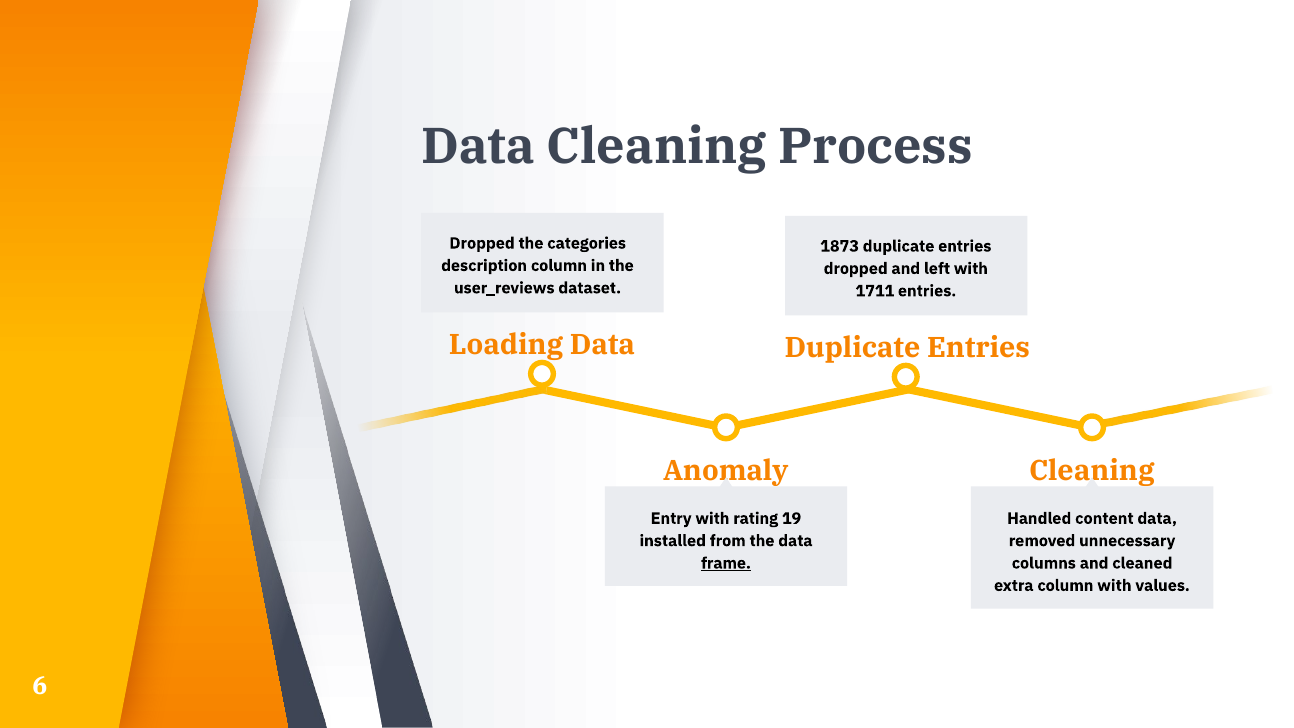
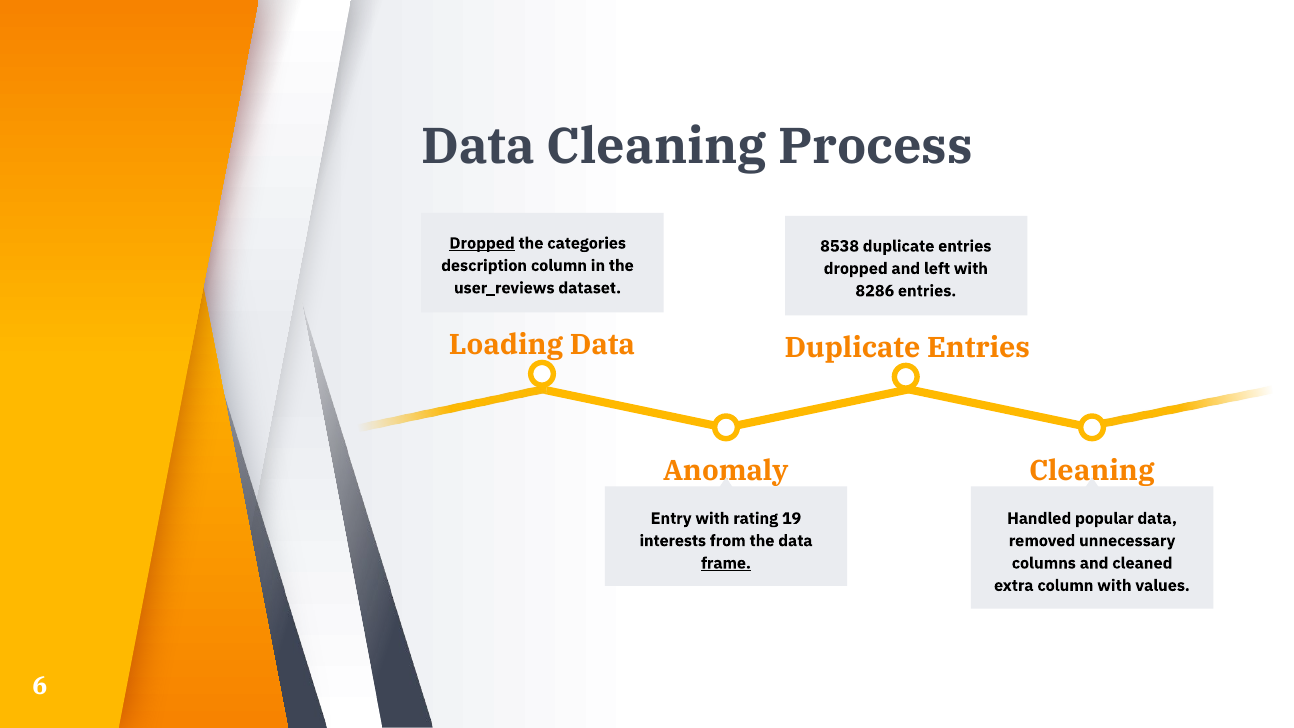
Dropped underline: none -> present (482, 243)
1873: 1873 -> 8538 (840, 246)
1711: 1711 -> 8286 (875, 291)
content: content -> popular (1104, 518)
installed: installed -> interests (673, 541)
